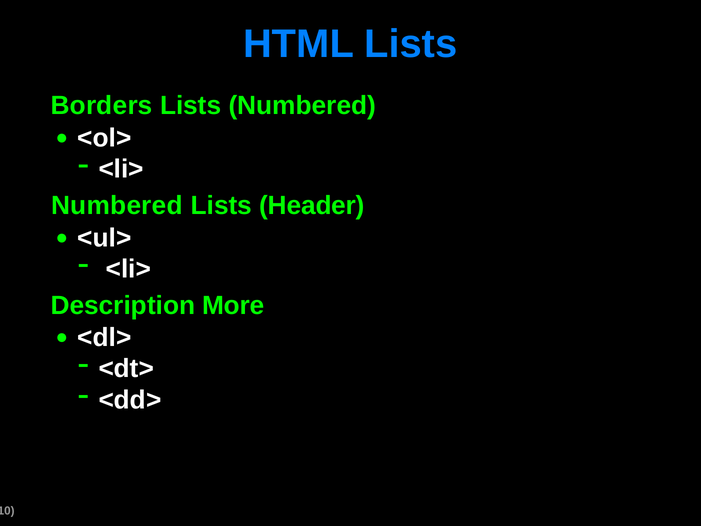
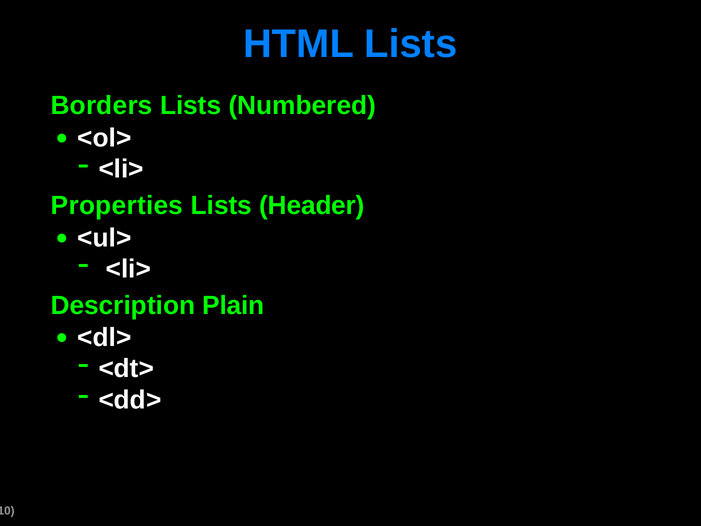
Numbered: Numbered -> Properties (117, 205)
More: More -> Plain (233, 305)
